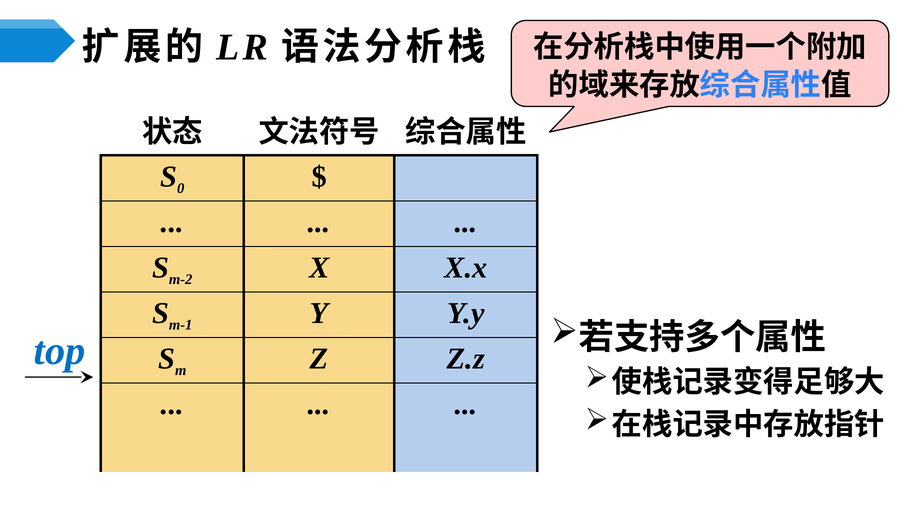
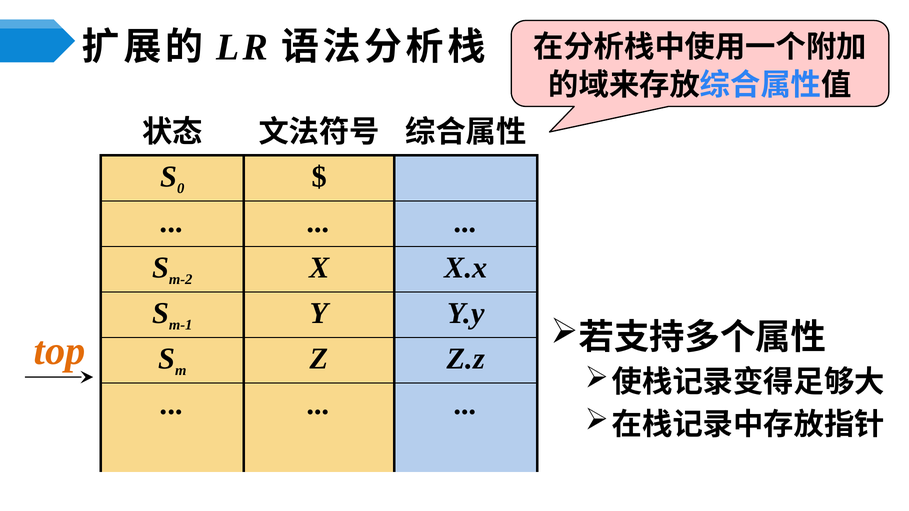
top colour: blue -> orange (60, 351)
